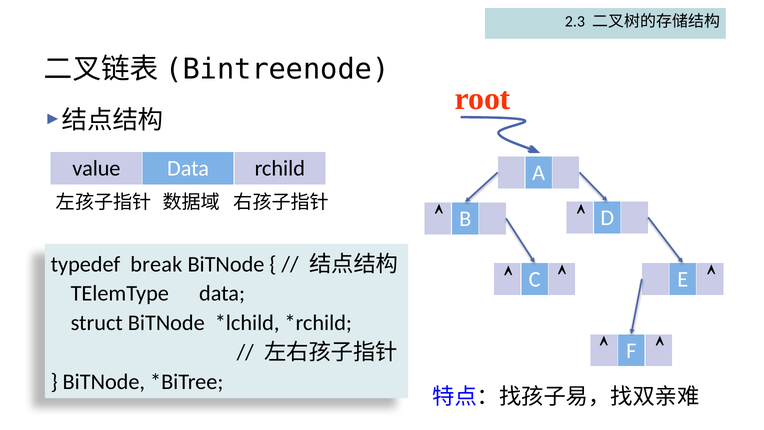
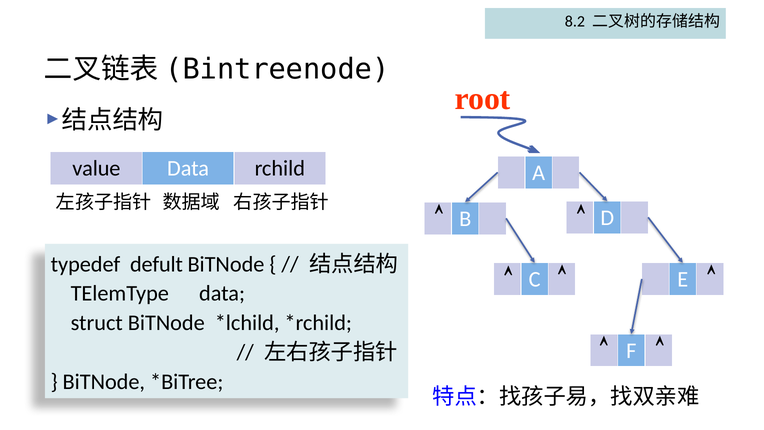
2.3: 2.3 -> 8.2 (575, 22)
break: break -> defult (156, 264)
